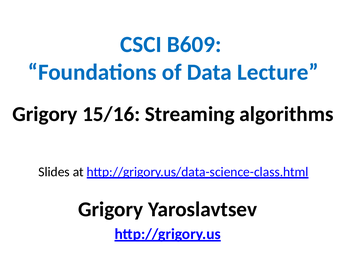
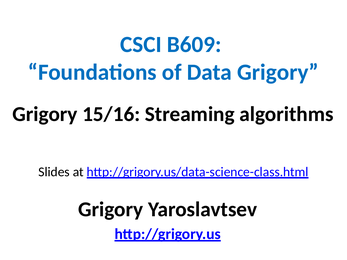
Data Lecture: Lecture -> Grigory (278, 72)
